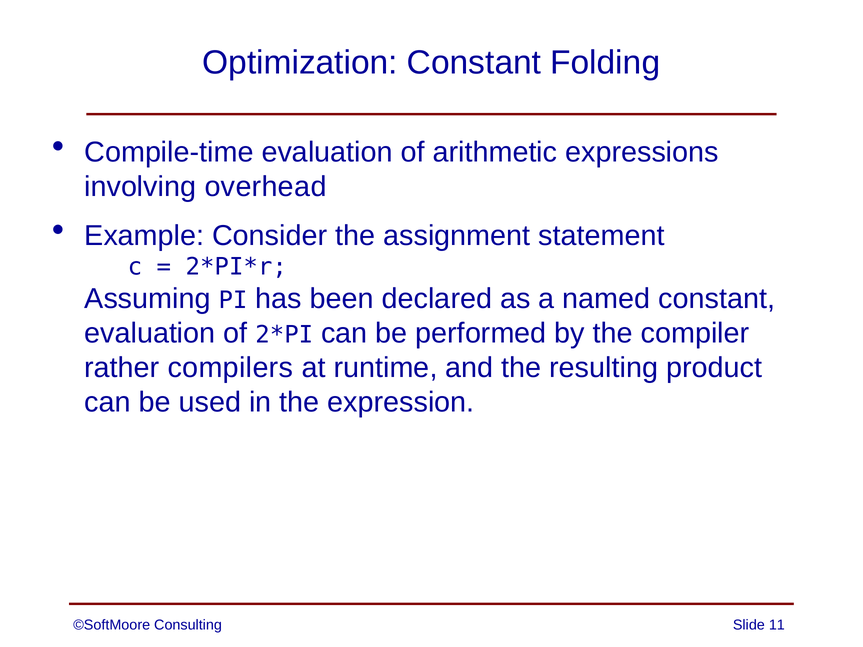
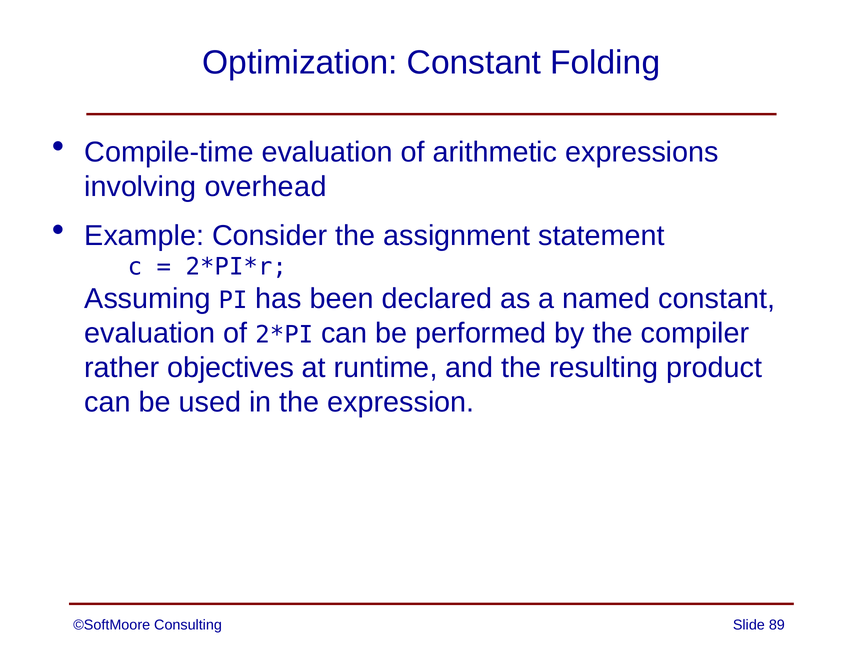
compilers: compilers -> objectives (231, 368)
11: 11 -> 89 (777, 625)
